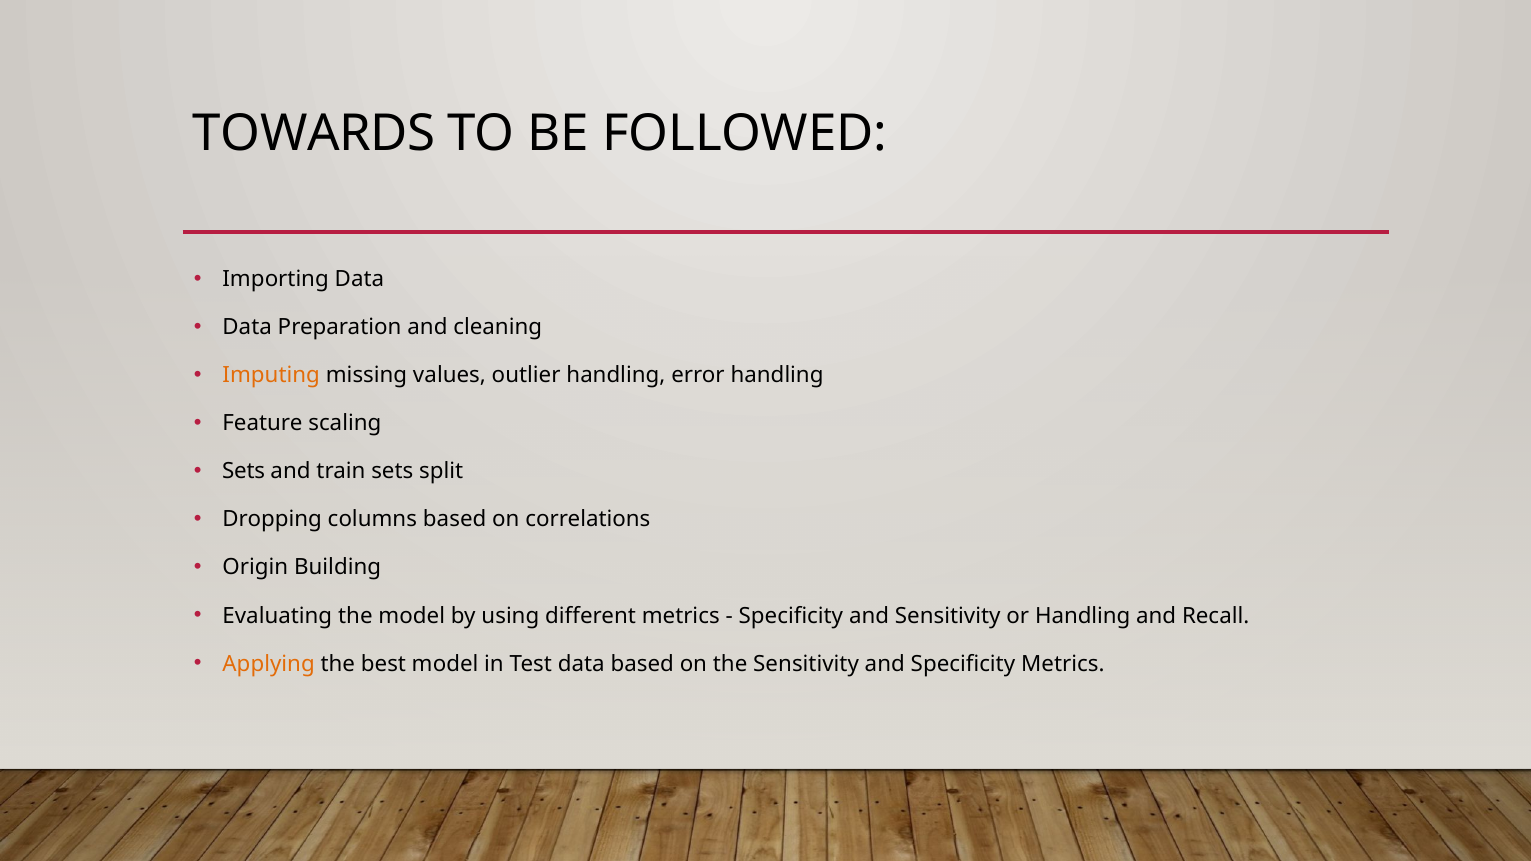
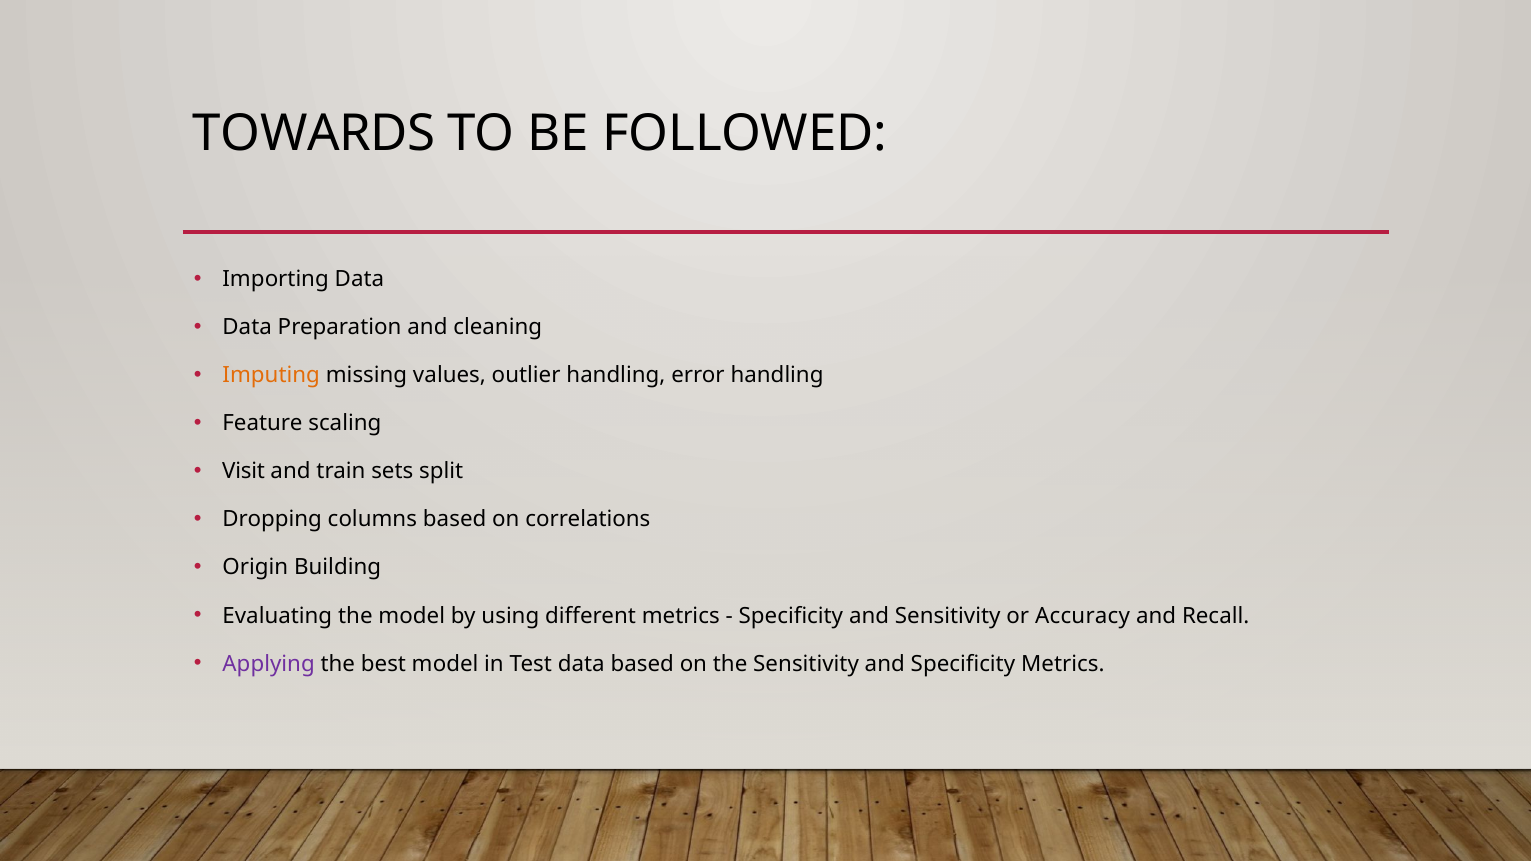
Sets: Sets -> Visit (244, 472)
or Handling: Handling -> Accuracy (1083, 616)
Applying colour: orange -> purple (269, 664)
